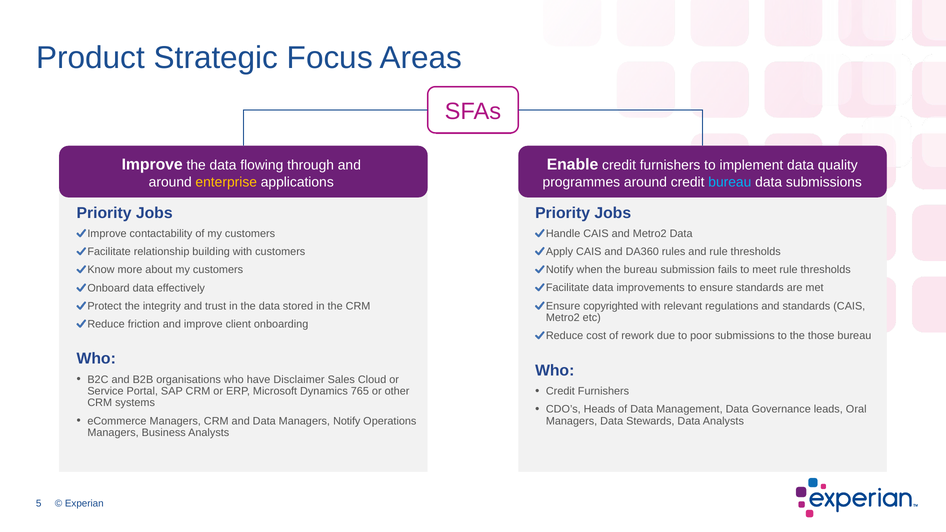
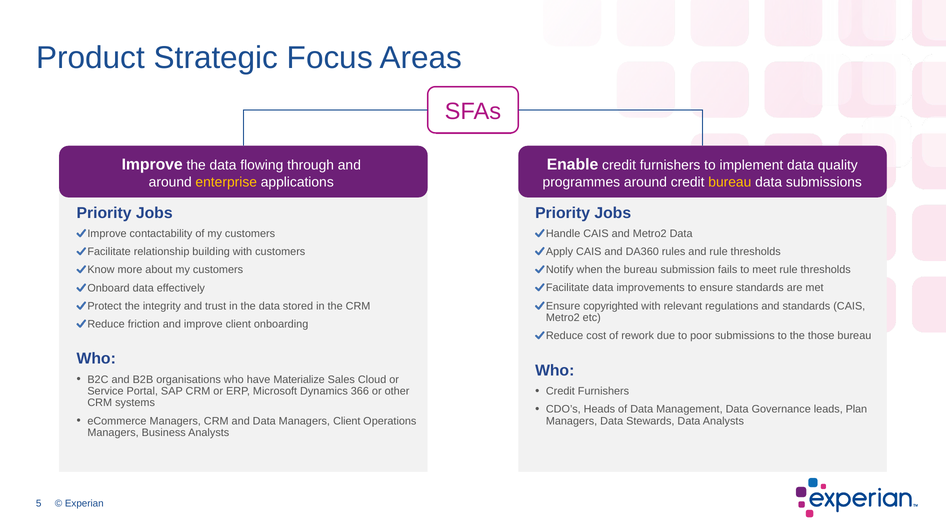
bureau colour: light blue -> yellow (730, 182)
Disclaimer: Disclaimer -> Materialize (299, 380)
765: 765 -> 366 (360, 391)
Oral: Oral -> Plan (856, 409)
Managers Notify: Notify -> Client (347, 421)
